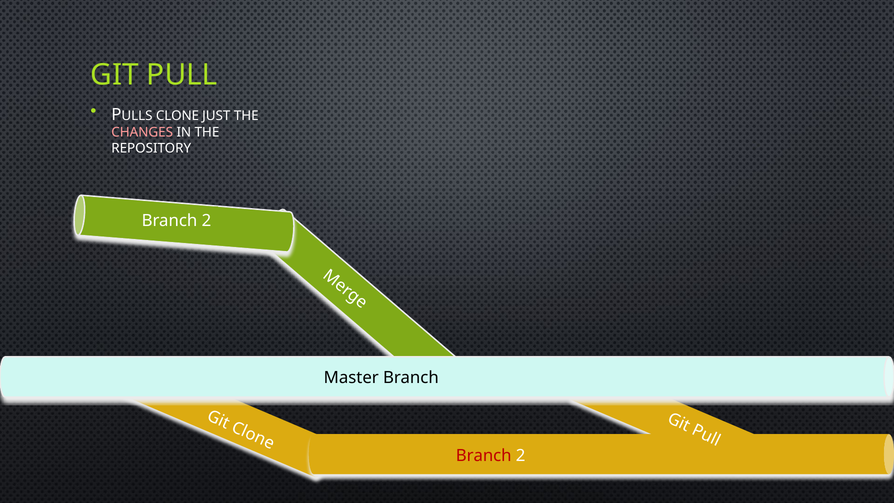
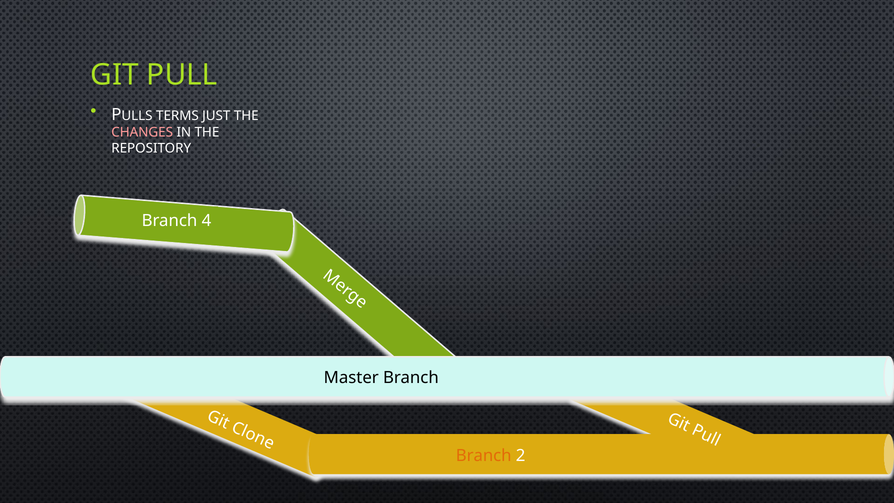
CLONE: CLONE -> TERMS (177, 116)
2: 2 -> 4 (206, 221)
Branch colour: red -> orange (484, 456)
